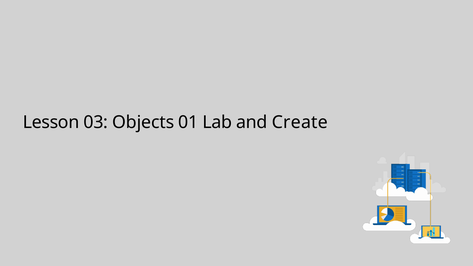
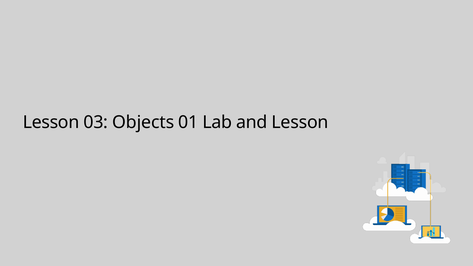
and Create: Create -> Lesson (300, 122)
